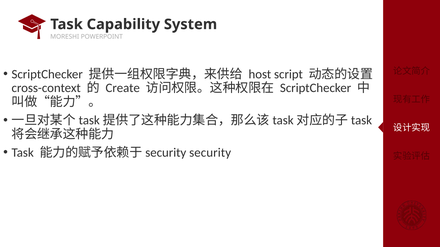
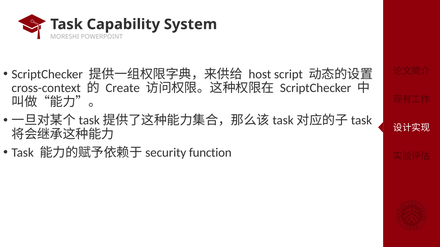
security: security -> function (210, 153)
